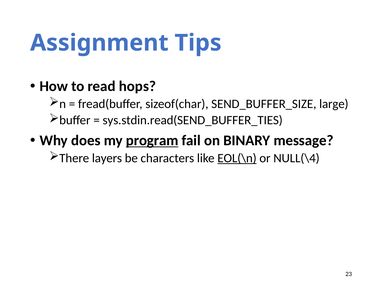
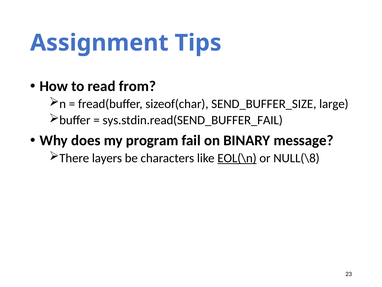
hops: hops -> from (137, 86)
sys.stdin.read(SEND_BUFFER_TIES: sys.stdin.read(SEND_BUFFER_TIES -> sys.stdin.read(SEND_BUFFER_FAIL (193, 120)
program underline: present -> none (152, 140)
NULL(\4: NULL(\4 -> NULL(\8 (296, 158)
